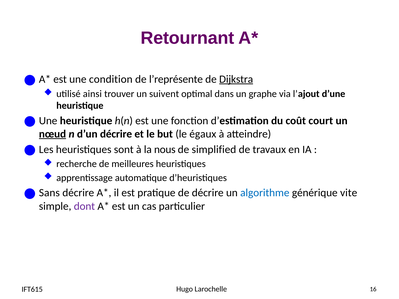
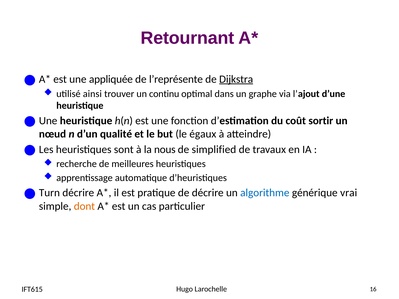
condition: condition -> appliquée (111, 79)
suivent: suivent -> continu (164, 94)
court: court -> sortir (321, 121)
nœud underline: present -> none (52, 134)
d’un décrire: décrire -> qualité (116, 134)
Sans: Sans -> Turn (49, 193)
vite: vite -> vrai (349, 193)
dont colour: purple -> orange (84, 206)
